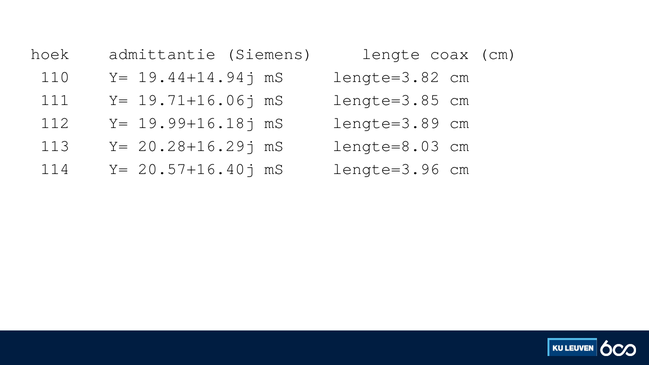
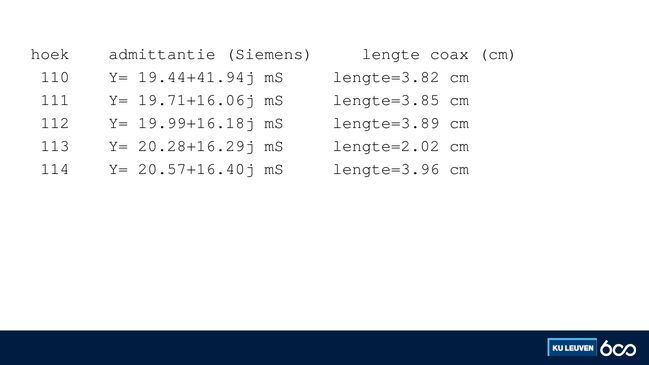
19.44+14.94j: 19.44+14.94j -> 19.44+41.94j (196, 77)
lengte=8.03: lengte=8.03 -> lengte=2.02 (386, 146)
